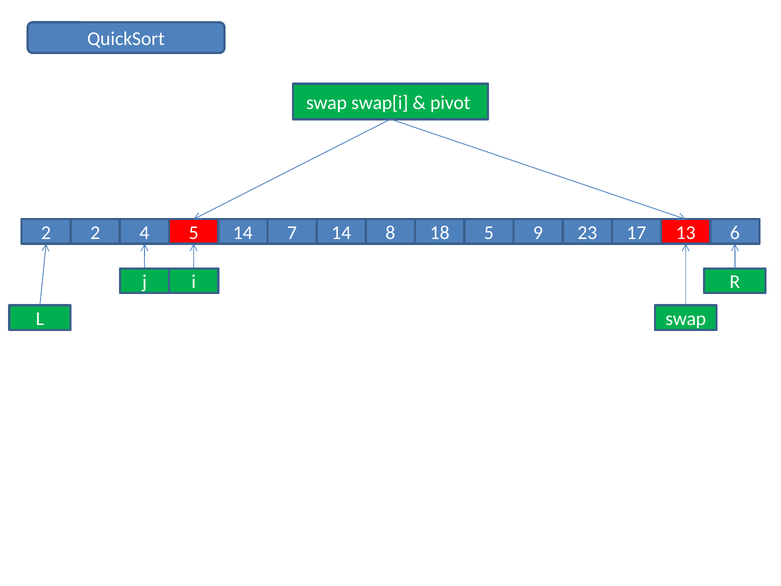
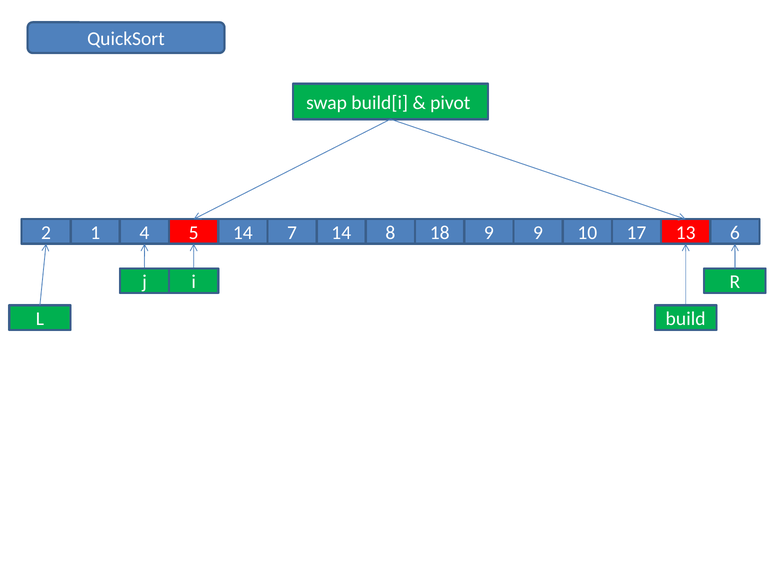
swap[i: swap[i -> build[i (380, 103)
2 2: 2 -> 1 (95, 233)
18 5: 5 -> 9 (489, 233)
23: 23 -> 10 (587, 233)
swap: swap -> build (686, 319)
